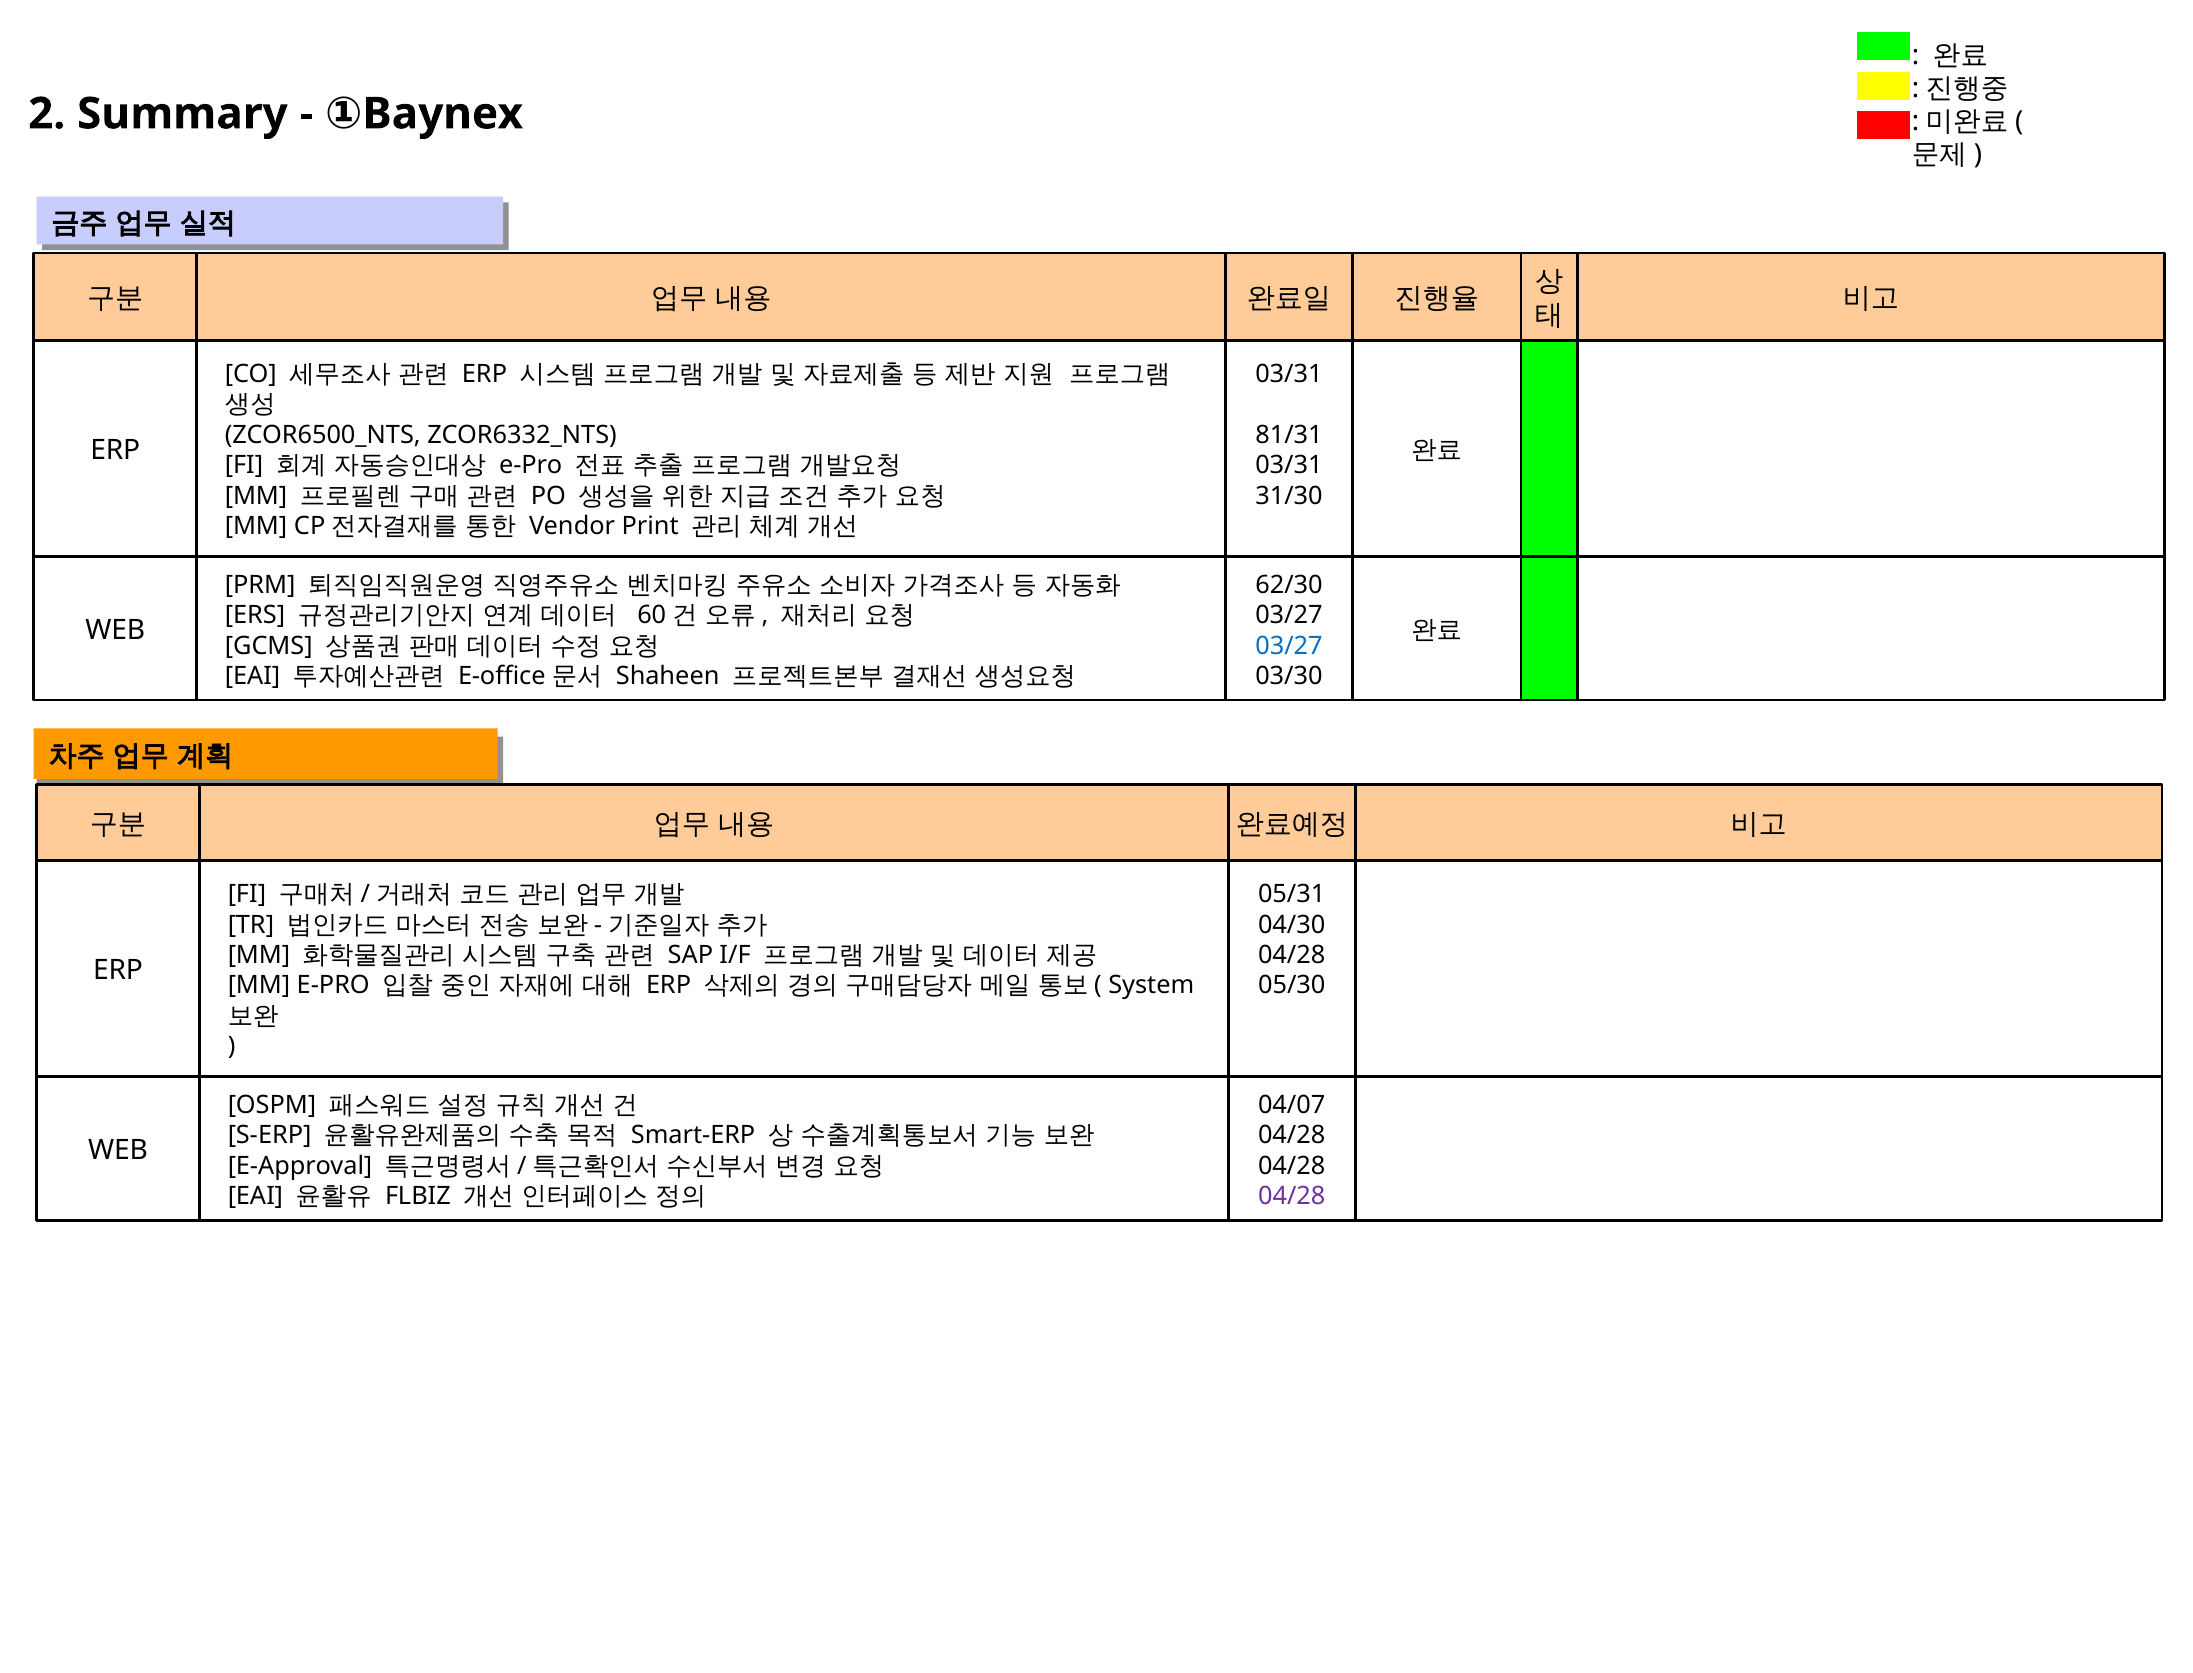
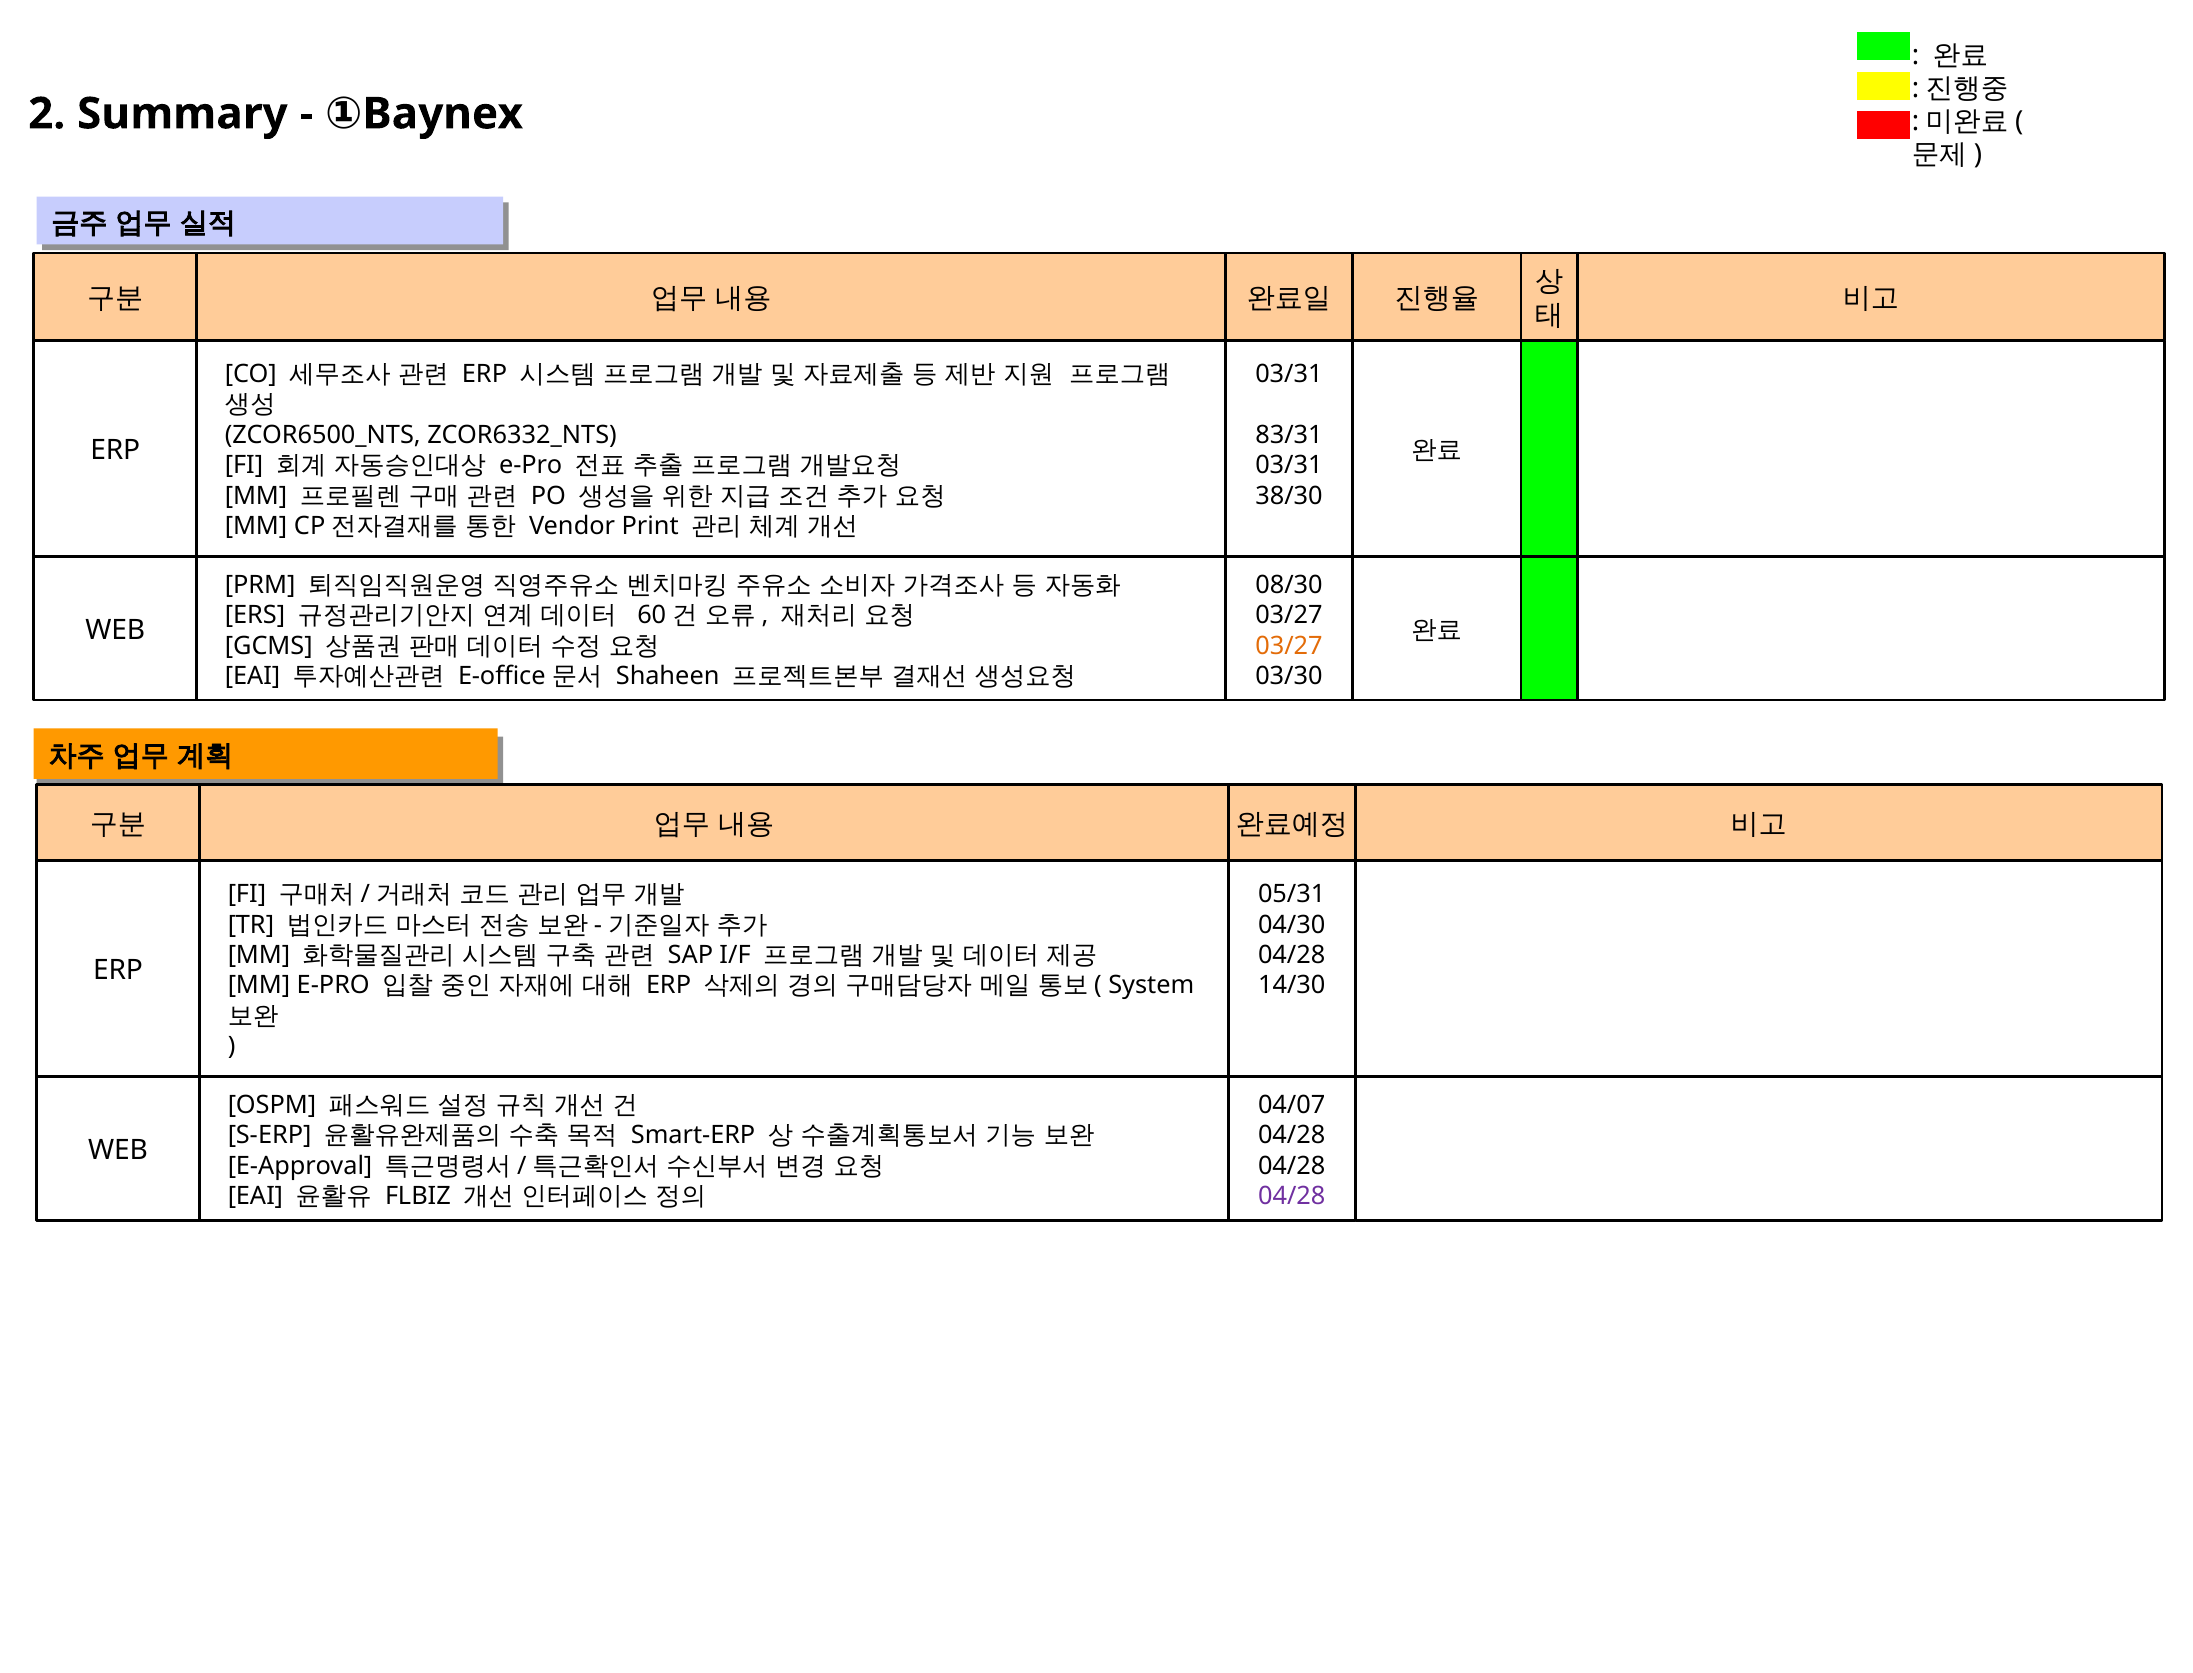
81/31: 81/31 -> 83/31 (1289, 435)
31/30: 31/30 -> 38/30 (1289, 496)
62/30: 62/30 -> 08/30 (1289, 585)
03/27 colour: blue -> orange (1289, 646)
05/30: 05/30 -> 14/30 (1292, 986)
